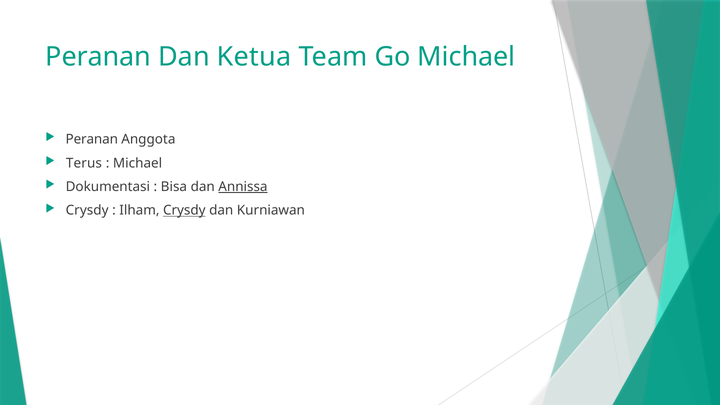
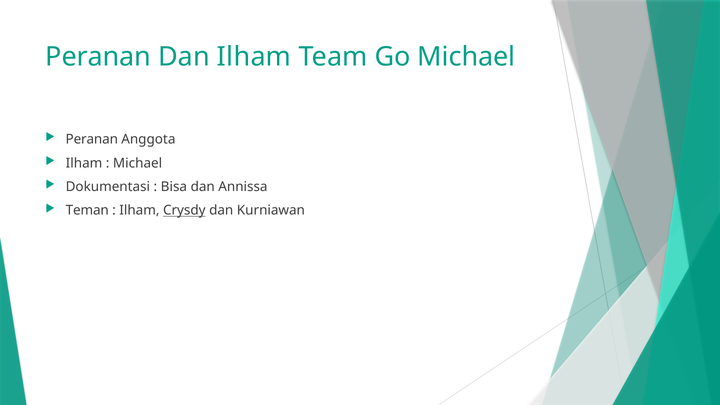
Dan Ketua: Ketua -> Ilham (254, 57)
Terus: Terus -> Ilham (84, 163)
Annissa underline: present -> none (243, 187)
Crysdy: Crysdy -> Teman (87, 210)
